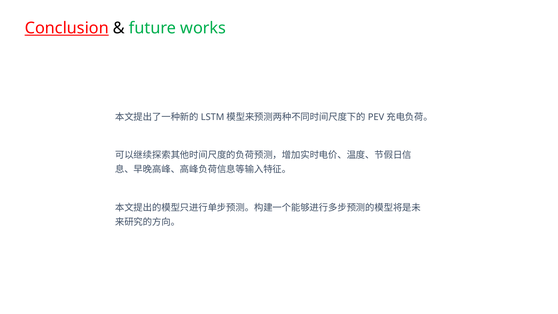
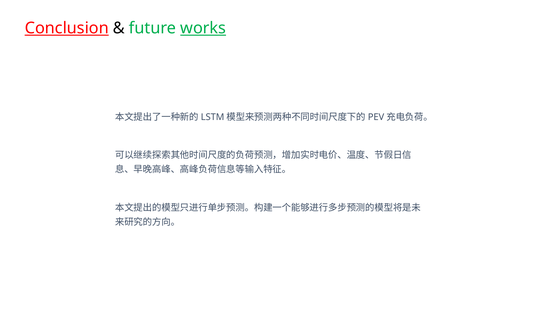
works underline: none -> present (203, 28)
